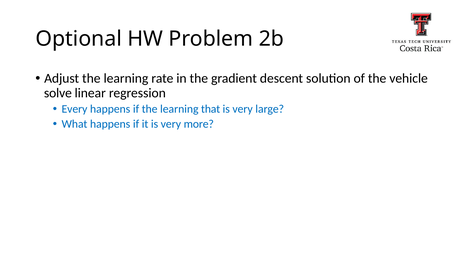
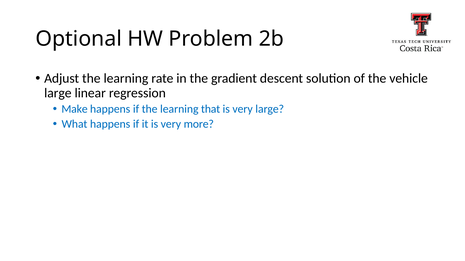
solve: solve -> large (58, 93)
Every: Every -> Make (75, 109)
